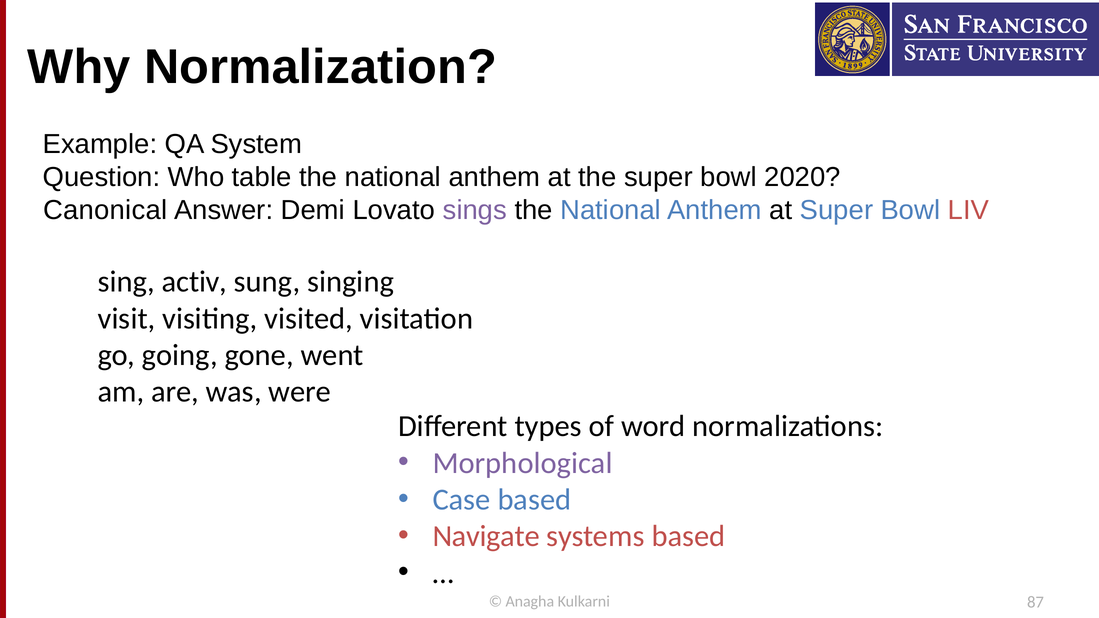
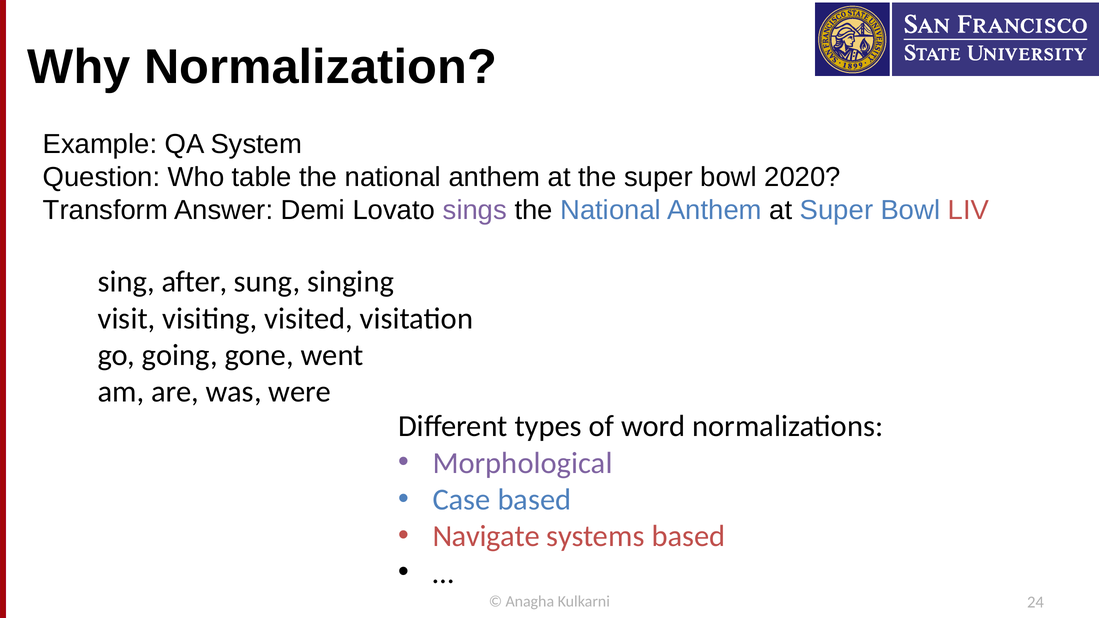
Canonical: Canonical -> Transform (105, 210)
activ: activ -> after (195, 282)
87: 87 -> 24 (1035, 602)
